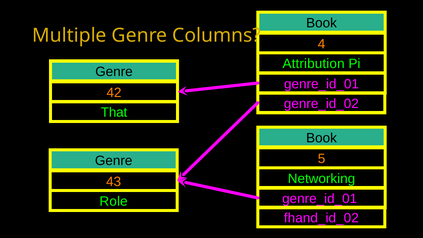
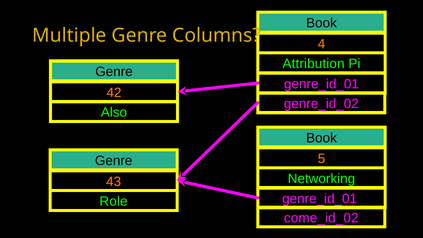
That: That -> Also (114, 112)
fhand_id_02: fhand_id_02 -> come_id_02 (321, 218)
